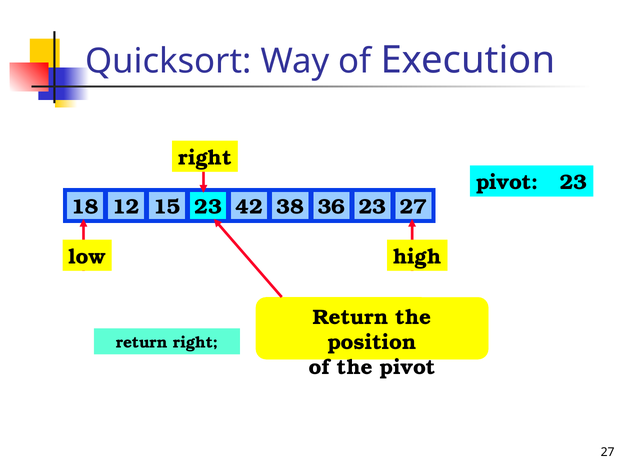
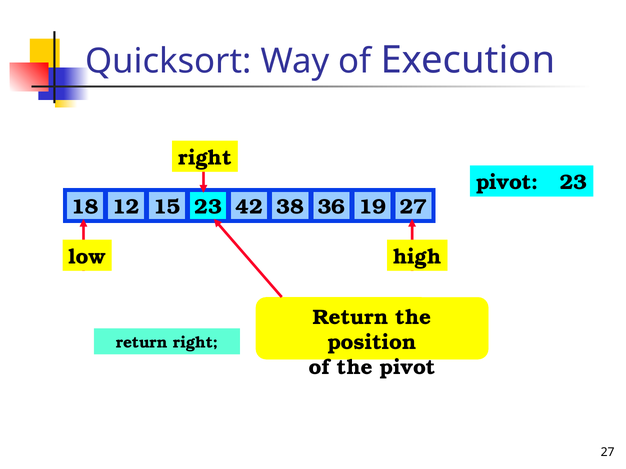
36 23: 23 -> 19 (372, 207)
